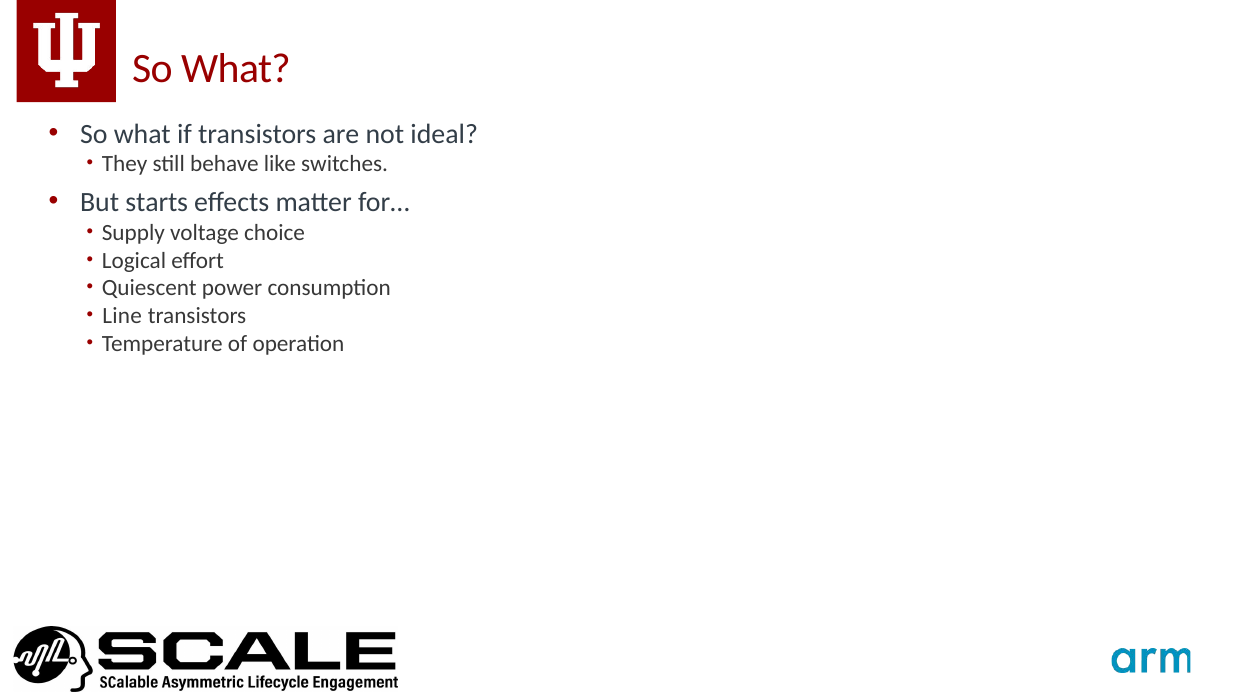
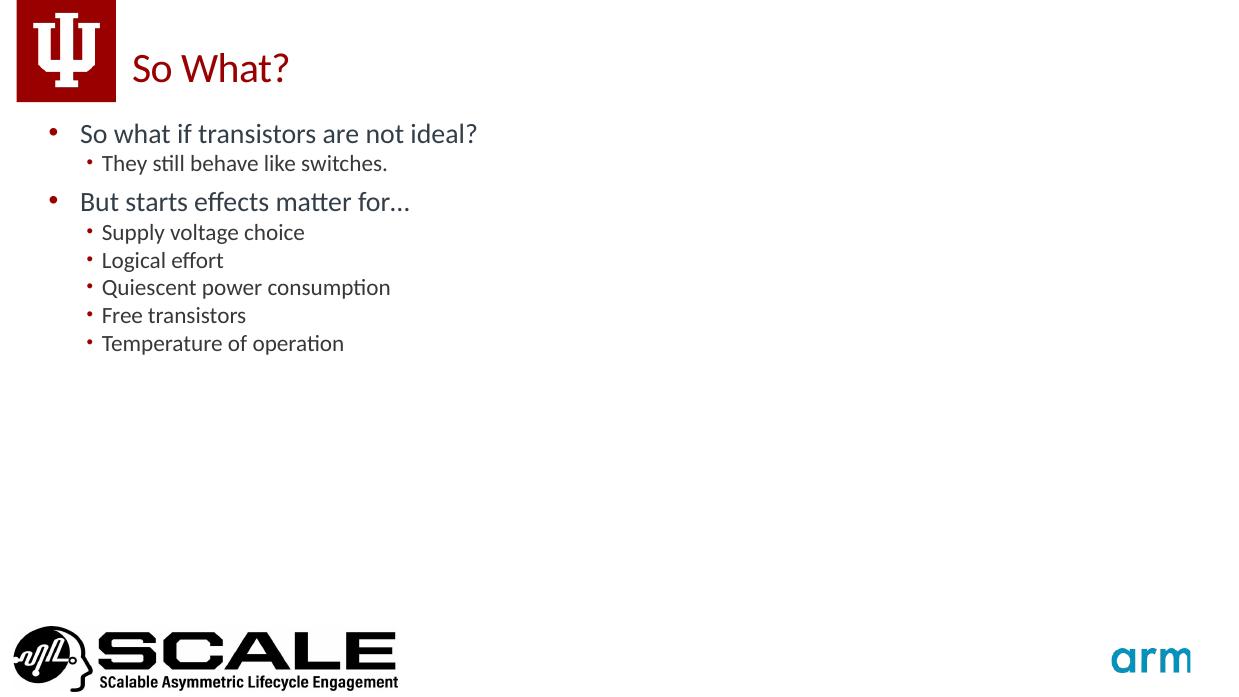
Line: Line -> Free (122, 316)
